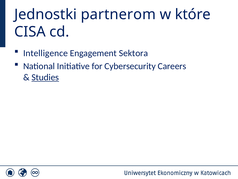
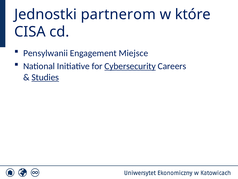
Intelligence: Intelligence -> Pensylwanii (46, 53)
Sektora: Sektora -> Miejsce (133, 53)
Cybersecurity underline: none -> present (130, 66)
